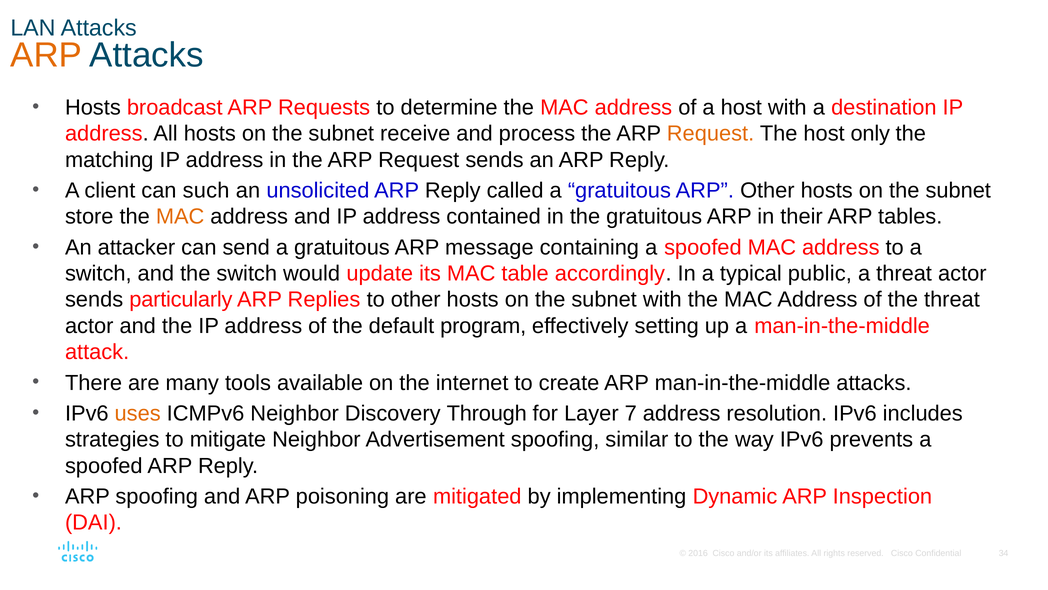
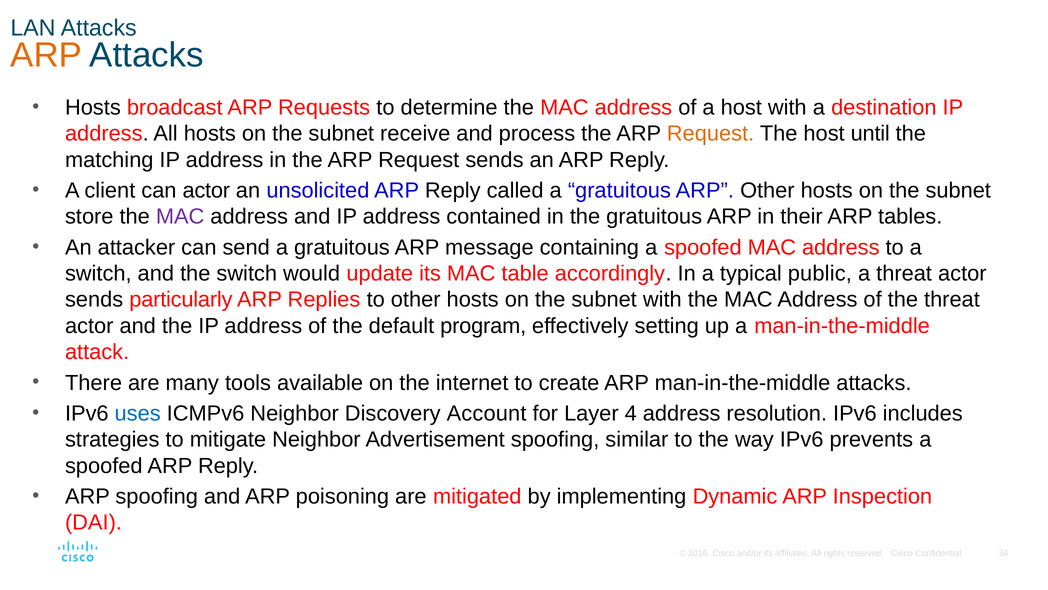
only: only -> until (870, 134)
can such: such -> actor (206, 190)
MAC colour: orange -> purple (180, 217)
uses colour: orange -> blue (138, 413)
Through: Through -> Account (487, 413)
7: 7 -> 4 (631, 413)
